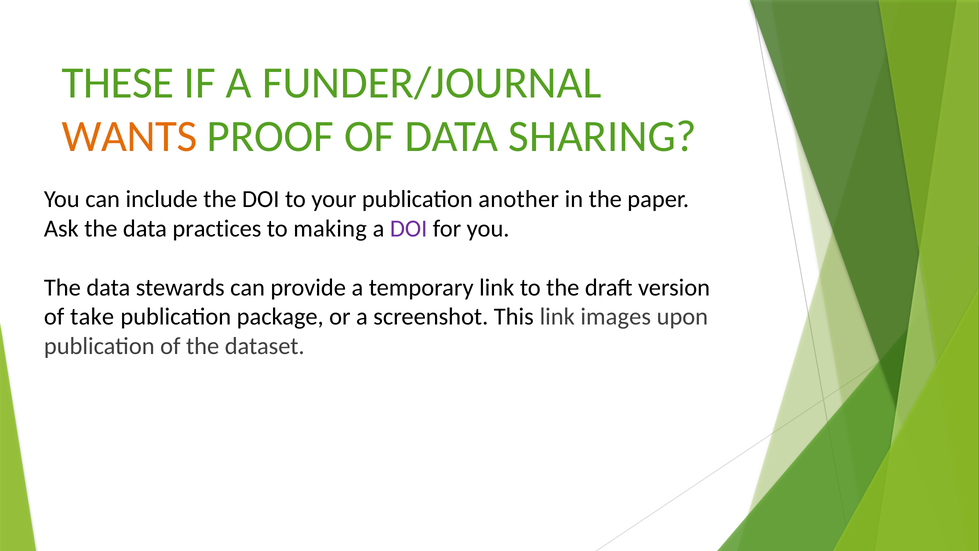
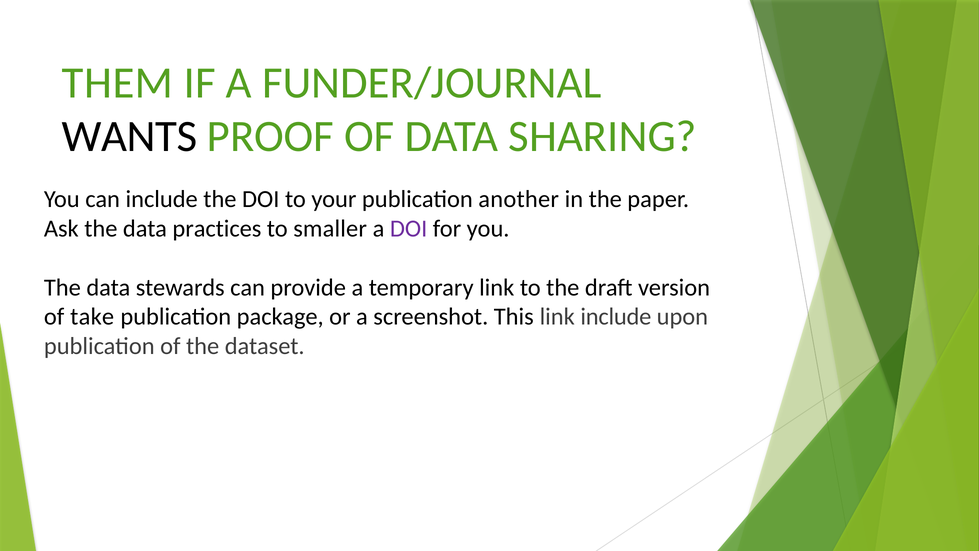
THESE: THESE -> THEM (117, 83)
WANTS colour: orange -> black (129, 137)
making: making -> smaller (330, 229)
link images: images -> include (616, 317)
